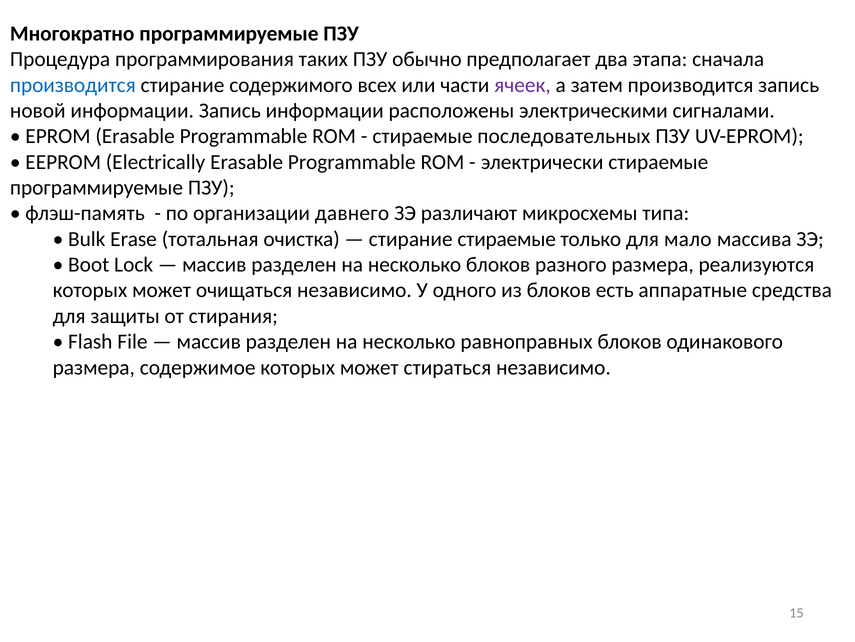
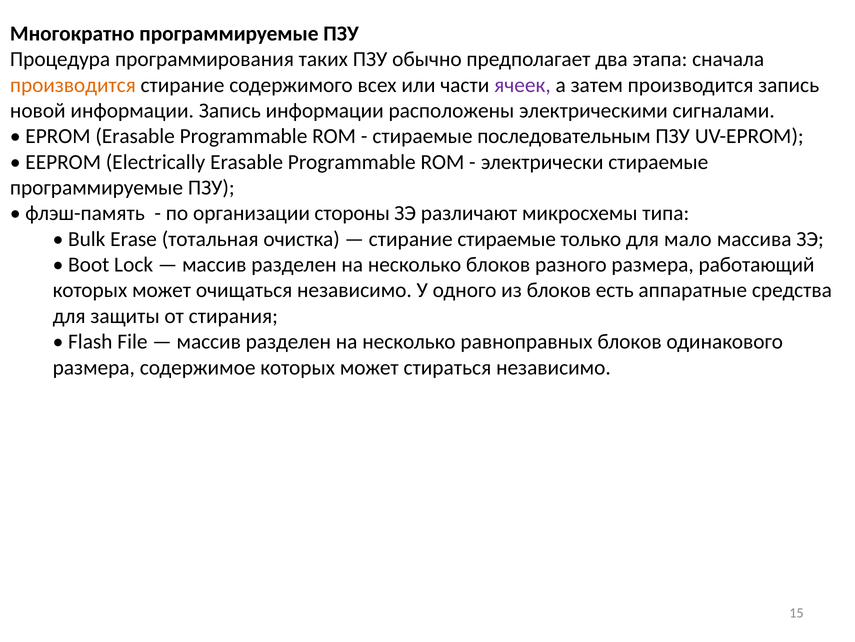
производится colour: blue -> orange (73, 85)
последовательных: последовательных -> последовательным (564, 136)
давнего: давнего -> стороны (352, 213)
реализуются: реализуются -> работающий (757, 264)
